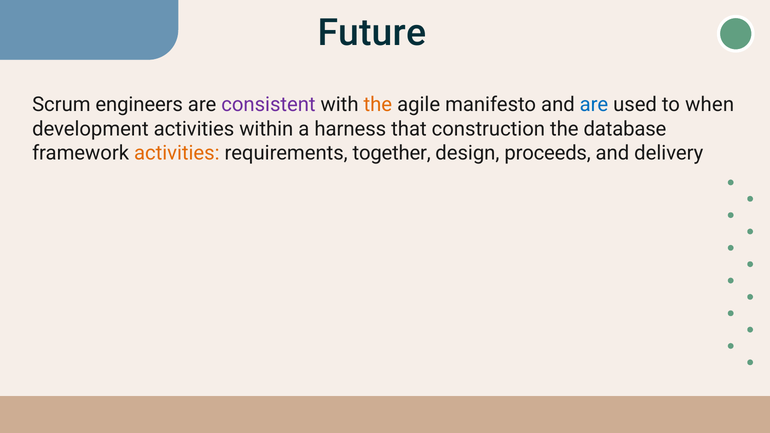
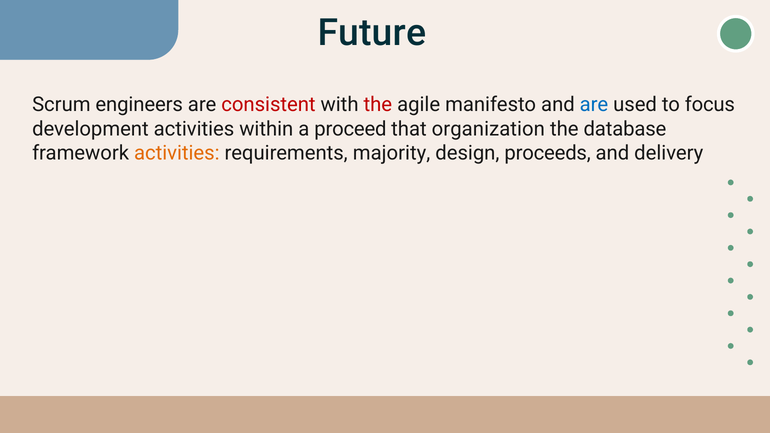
consistent colour: purple -> red (268, 104)
the colour: orange -> red (378, 104)
when: when -> focus (710, 104)
harness: harness -> proceed (350, 129)
construction: construction -> organization (488, 129)
together: together -> majority (392, 153)
